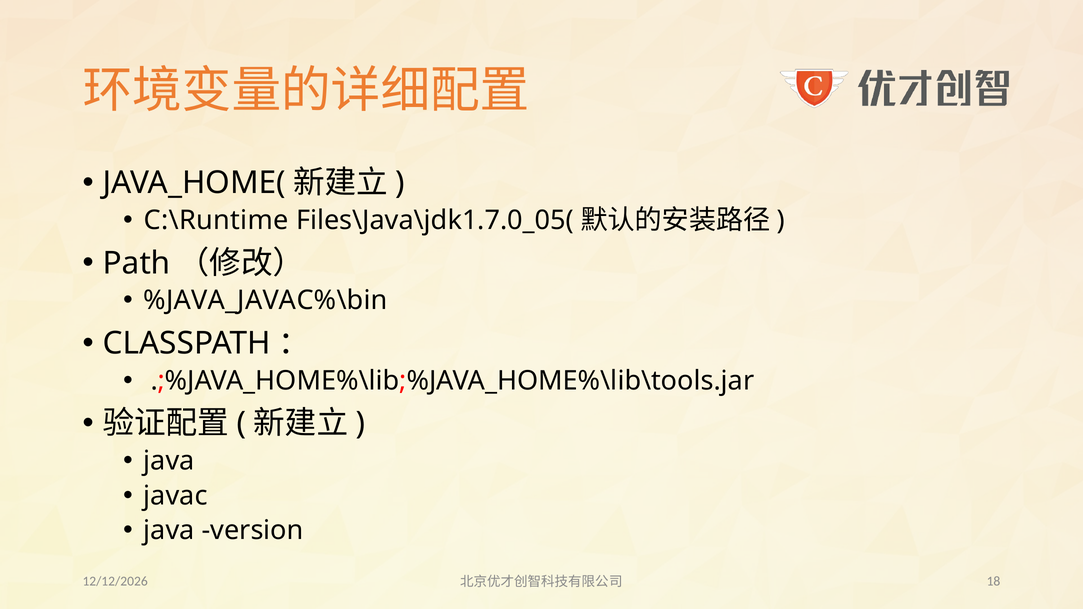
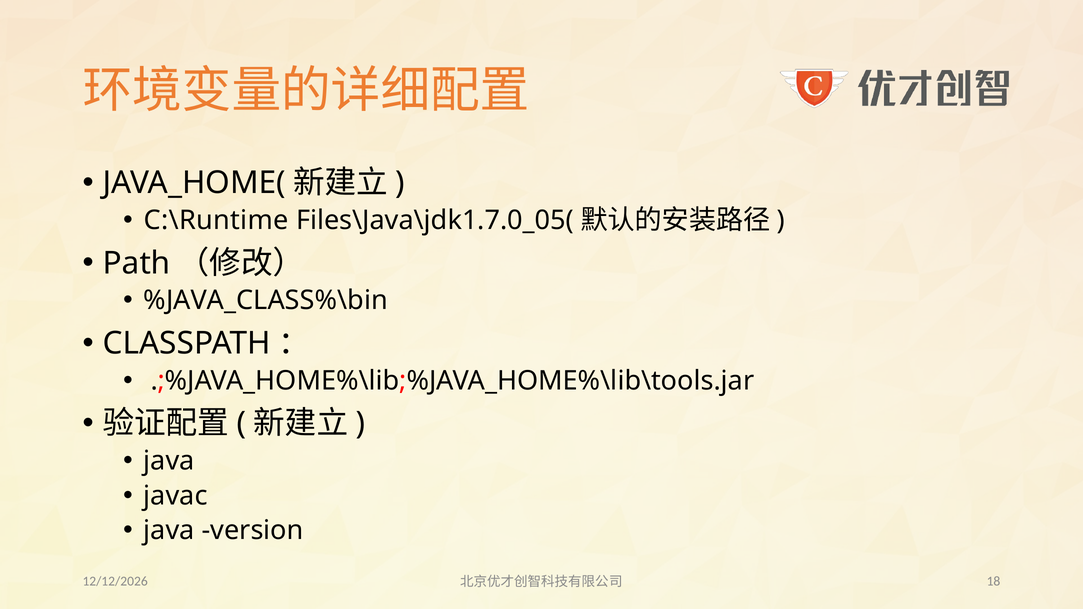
%JAVA_JAVAC%\bin: %JAVA_JAVAC%\bin -> %JAVA_CLASS%\bin (266, 301)
